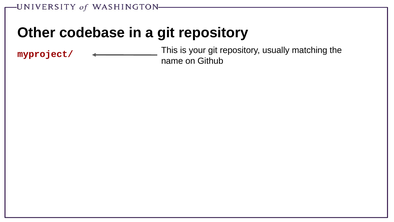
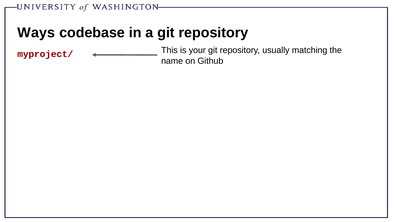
Other: Other -> Ways (36, 33)
